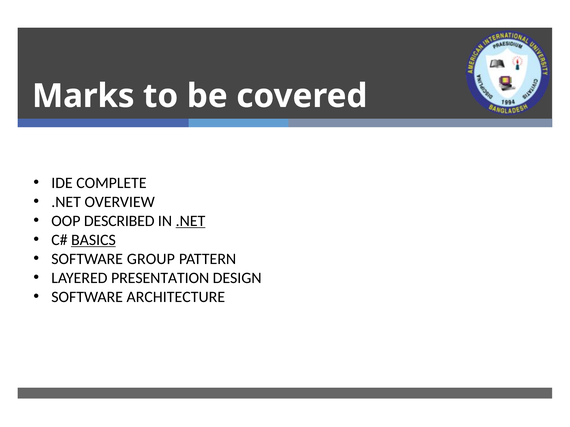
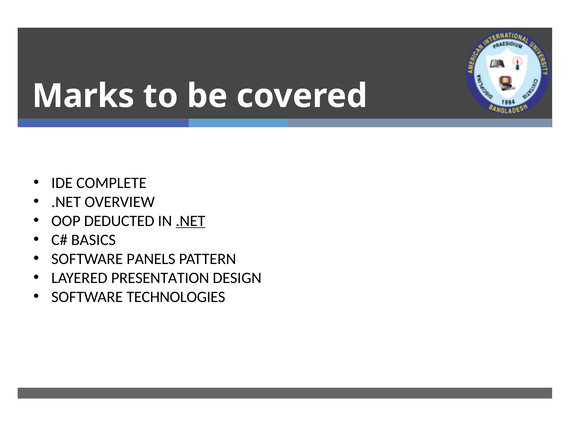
DESCRIBED: DESCRIBED -> DEDUCTED (119, 221)
BASICS underline: present -> none (93, 240)
GROUP: GROUP -> PANELS (151, 259)
ARCHITECTURE: ARCHITECTURE -> TECHNOLOGIES (176, 297)
